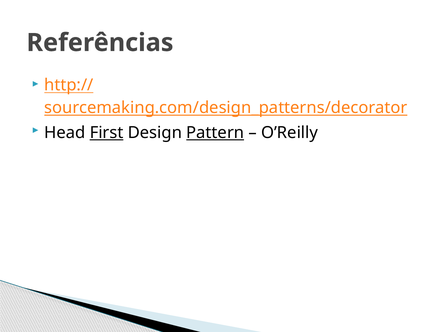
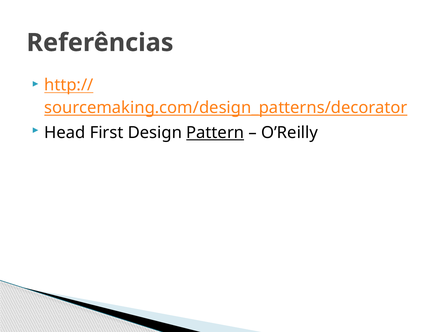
First underline: present -> none (107, 133)
